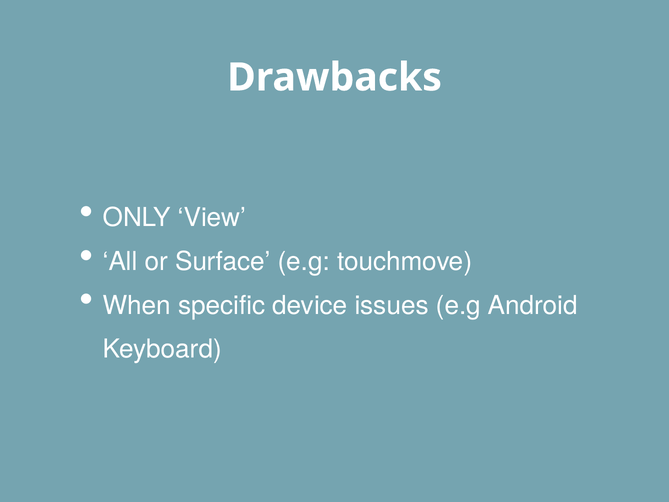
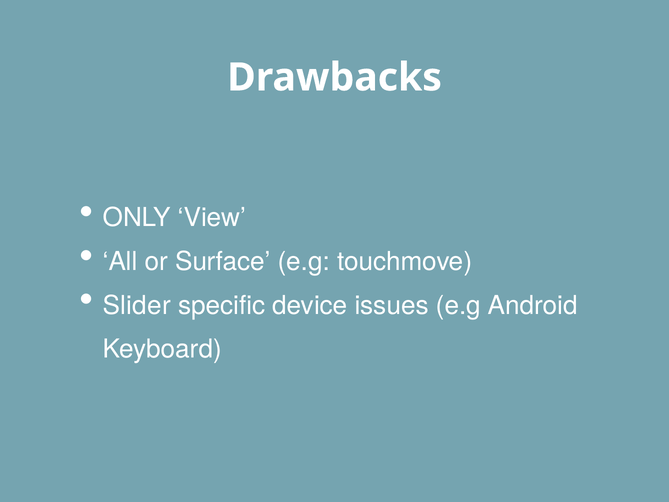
When: When -> Slider (137, 305)
